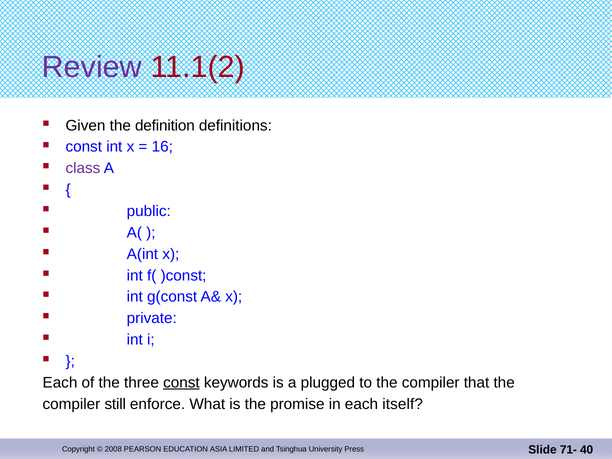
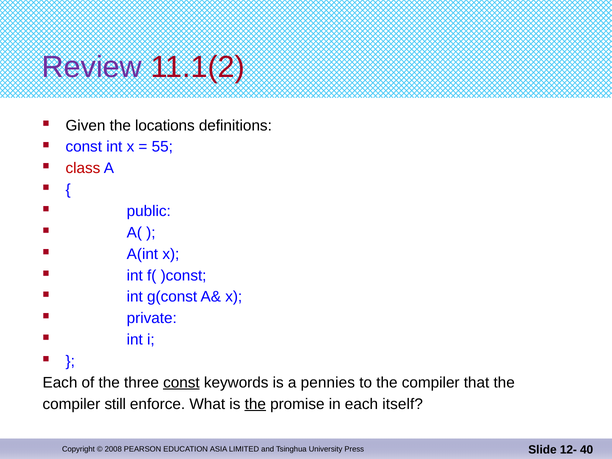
definition: definition -> locations (165, 126)
16: 16 -> 55 (162, 147)
class colour: purple -> red (83, 168)
plugged: plugged -> pennies (328, 383)
the underline: none -> present (255, 404)
71-: 71- -> 12- (568, 450)
